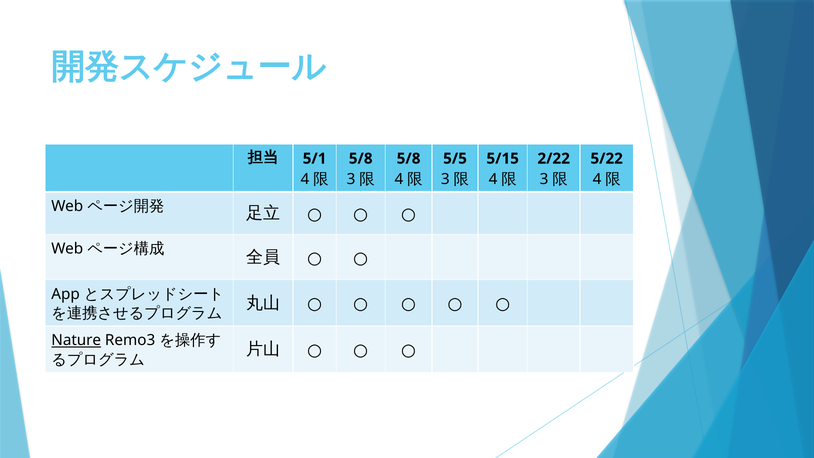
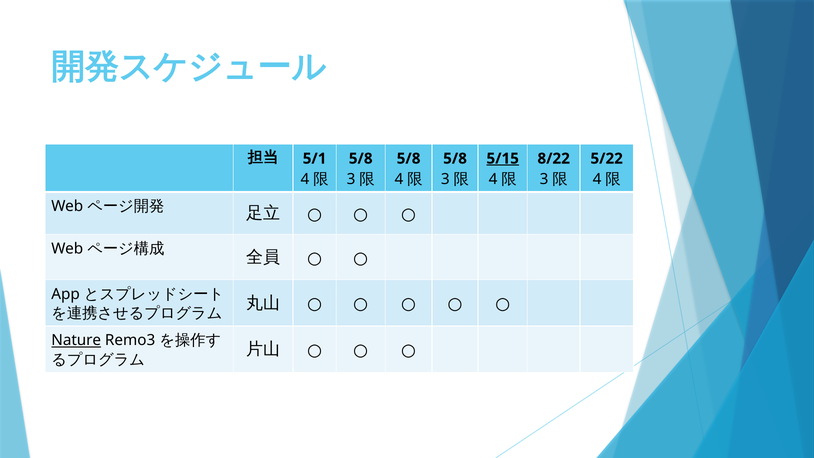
5/5: 5/5 -> 5/8 (455, 159)
5/15 underline: none -> present (503, 159)
2/22: 2/22 -> 8/22 (554, 159)
